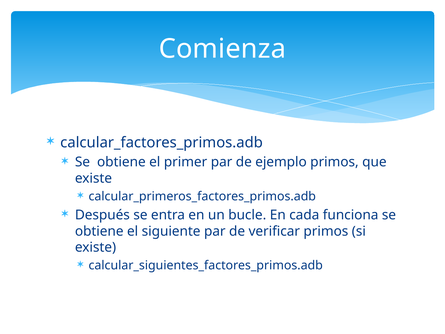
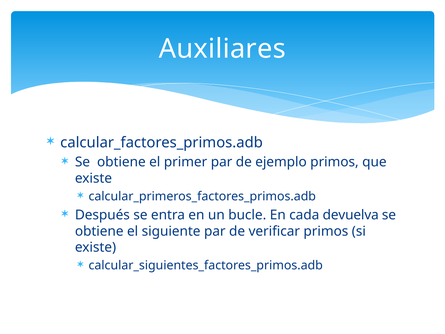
Comienza: Comienza -> Auxiliares (222, 49)
funciona: funciona -> devuelva (351, 215)
